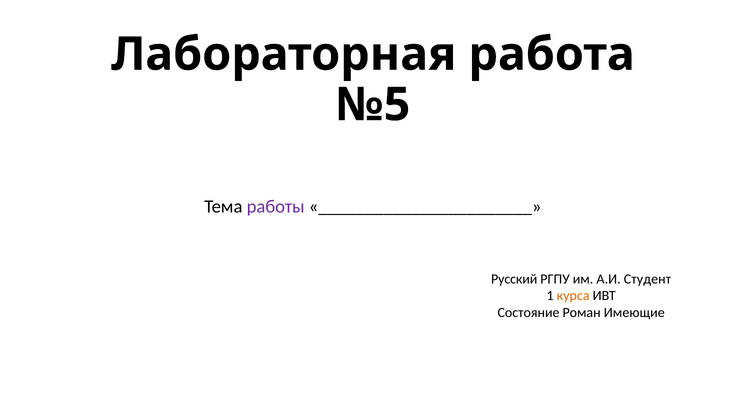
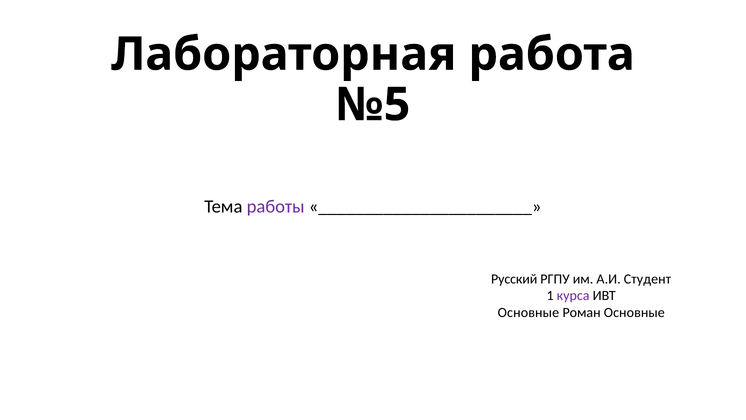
курса colour: orange -> purple (573, 296)
Состояние: Состояние -> Основные (528, 312)
Роман Имеющие: Имеющие -> Основные (634, 312)
